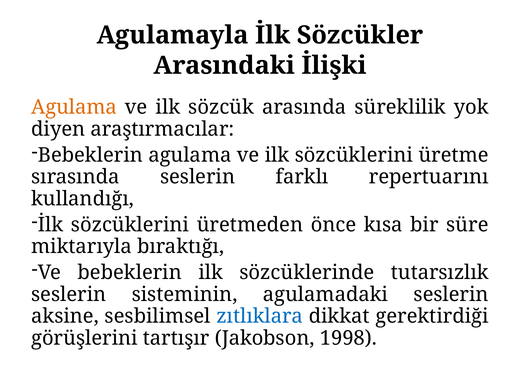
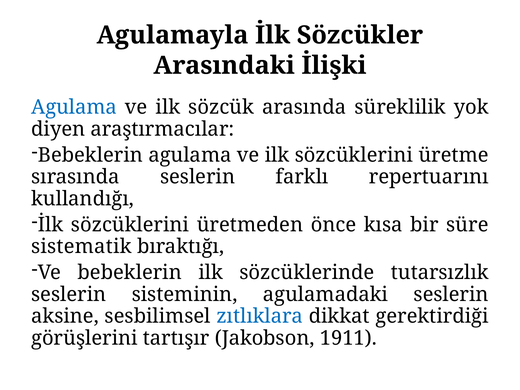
Agulama colour: orange -> blue (74, 107)
miktarıyla: miktarıyla -> sistematik (81, 247)
1998: 1998 -> 1911 (348, 338)
